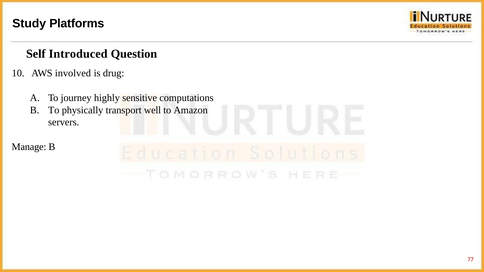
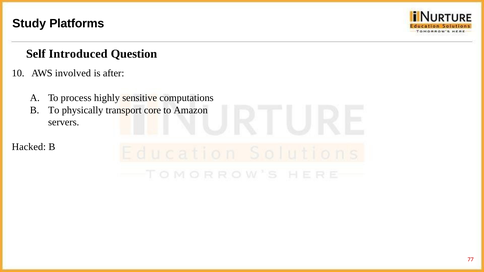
drug: drug -> after (114, 73)
journey: journey -> process (76, 98)
well: well -> core (153, 110)
Manage: Manage -> Hacked (29, 147)
